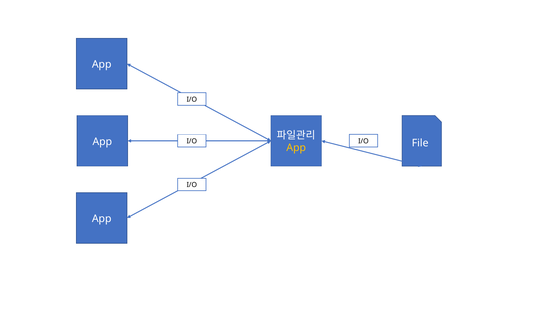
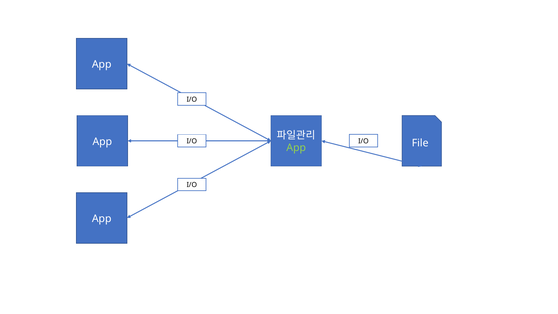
App colour: yellow -> light green (296, 148)
